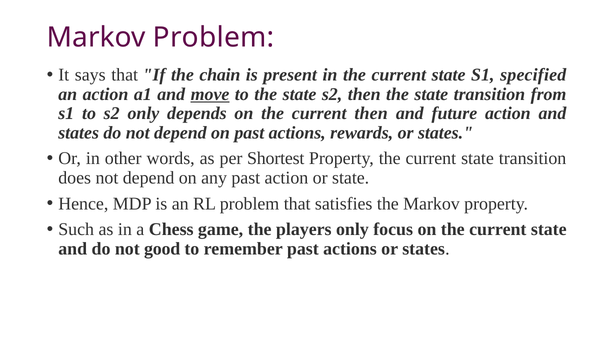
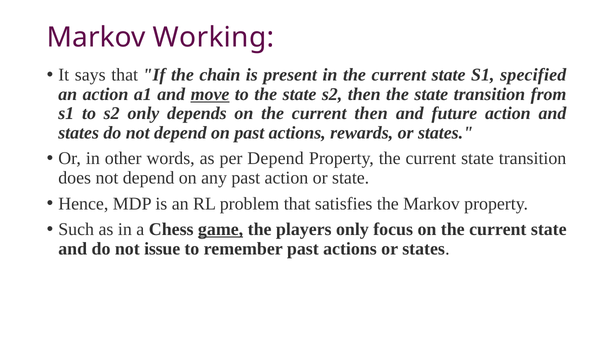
Markov Problem: Problem -> Working (214, 37)
per Shortest: Shortest -> Depend (276, 159)
game underline: none -> present (221, 230)
good: good -> issue (162, 249)
